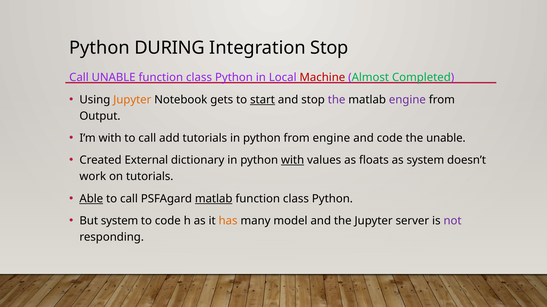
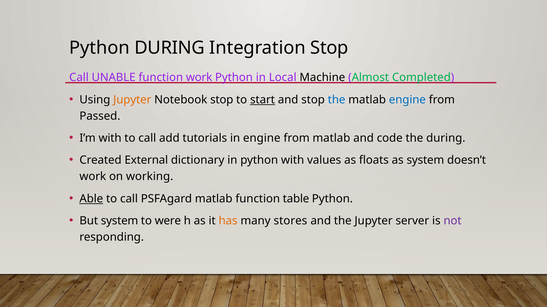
class: class -> work (199, 78)
Machine colour: red -> black (322, 78)
Notebook gets: gets -> stop (222, 100)
the colour: purple -> blue (337, 100)
engine colour: purple -> blue (407, 100)
Output: Output -> Passed (100, 116)
python: python -> engine (262, 138)
from engine: engine -> matlab (331, 138)
the unable: unable -> during (446, 138)
with underline: present -> none (293, 161)
on tutorials: tutorials -> working (150, 177)
matlab underline: present -> none (214, 199)
class: class -> table (296, 199)
to code: code -> were (168, 221)
model: model -> stores (290, 221)
